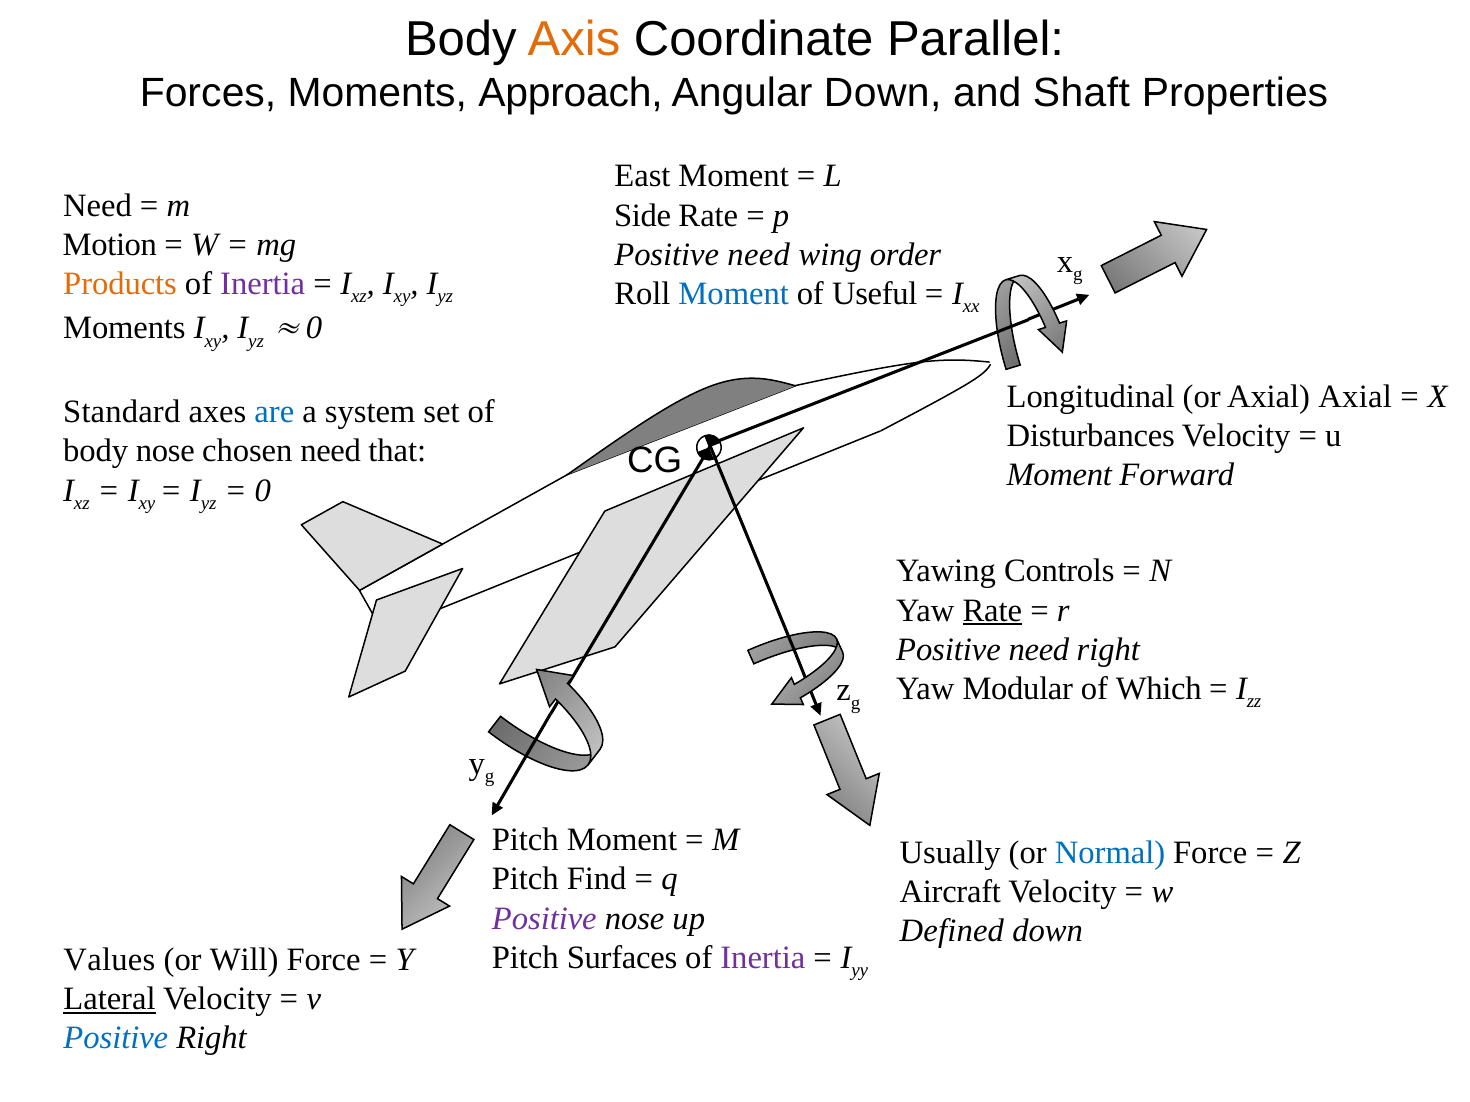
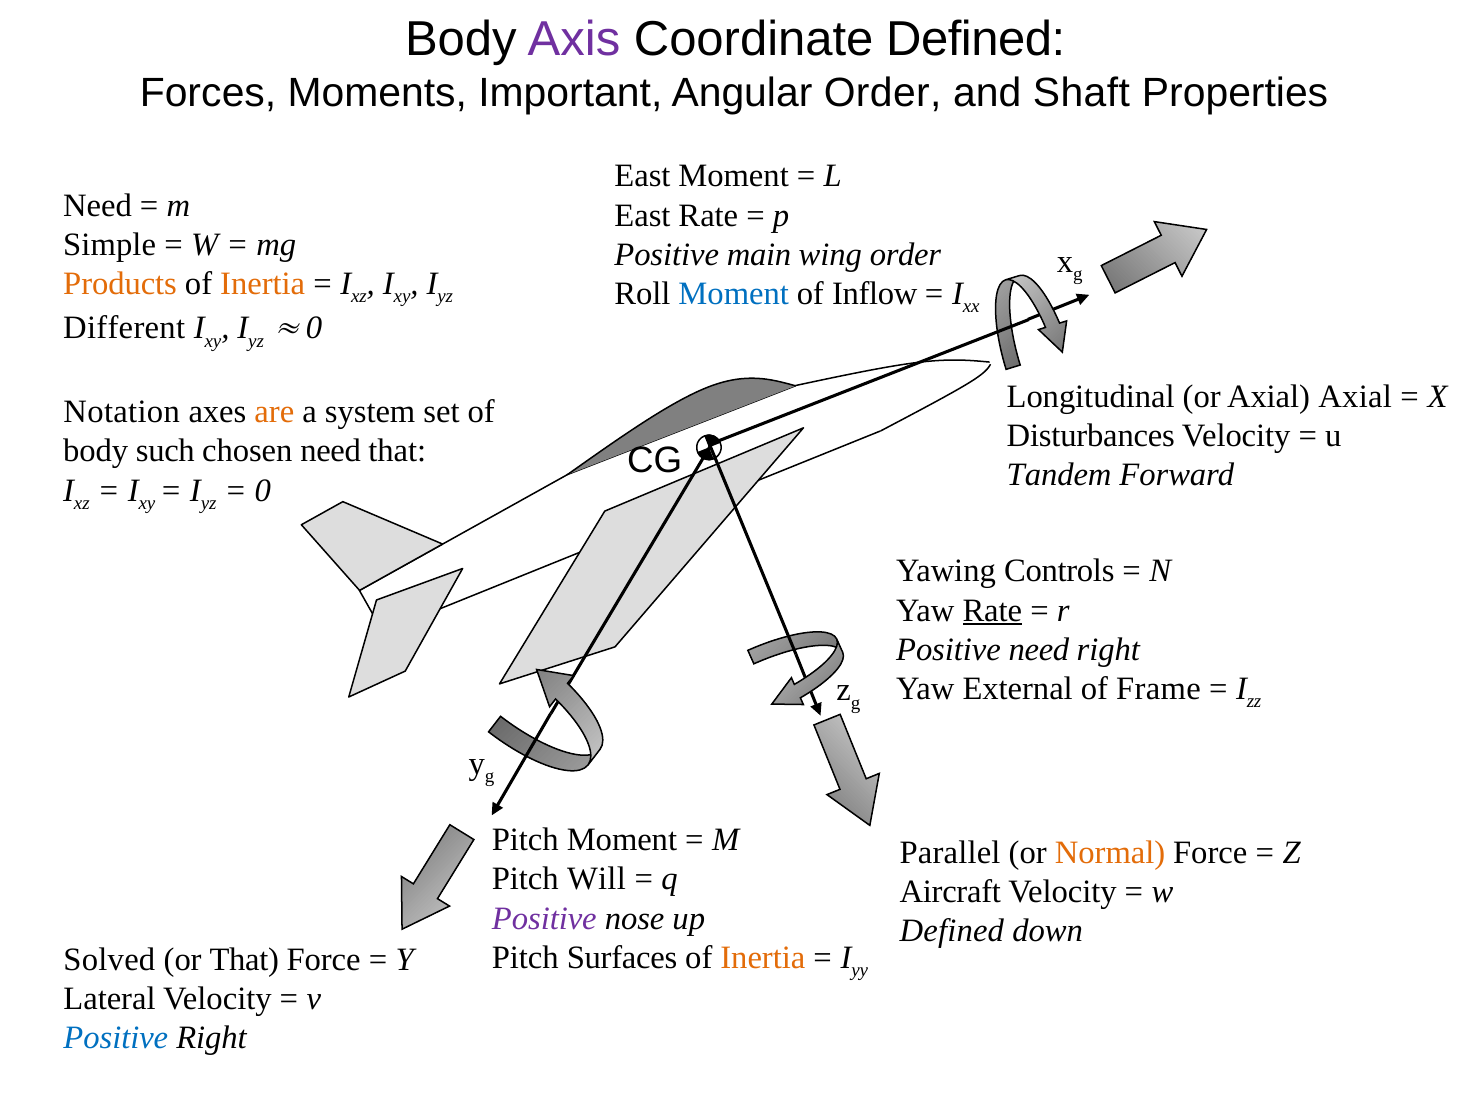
Axis colour: orange -> purple (574, 40)
Coordinate Parallel: Parallel -> Defined (976, 40)
Approach: Approach -> Important (570, 93)
Angular Down: Down -> Order (883, 93)
Side: Side -> East (642, 215)
Motion: Motion -> Simple (110, 245)
need: need -> main (759, 255)
Inertia colour: purple -> orange (263, 284)
Useful: Useful -> Inflow (875, 294)
Moments: Moments -> Different (124, 328)
Standard: Standard -> Notation (122, 412)
are colour: blue -> orange (274, 412)
body nose: nose -> such (165, 451)
Moment: Moment -> Tandem (1059, 475)
Modular: Modular -> External (1018, 689)
Which: Which -> Frame (1158, 689)
Usually: Usually -> Parallel (950, 853)
Normal colour: blue -> orange (1110, 853)
Find: Find -> Will (596, 880)
Inertia colour: purple -> orange (763, 958)
Values: Values -> Solved (109, 960)
or Will: Will -> That (244, 960)
Lateral underline: present -> none (110, 999)
